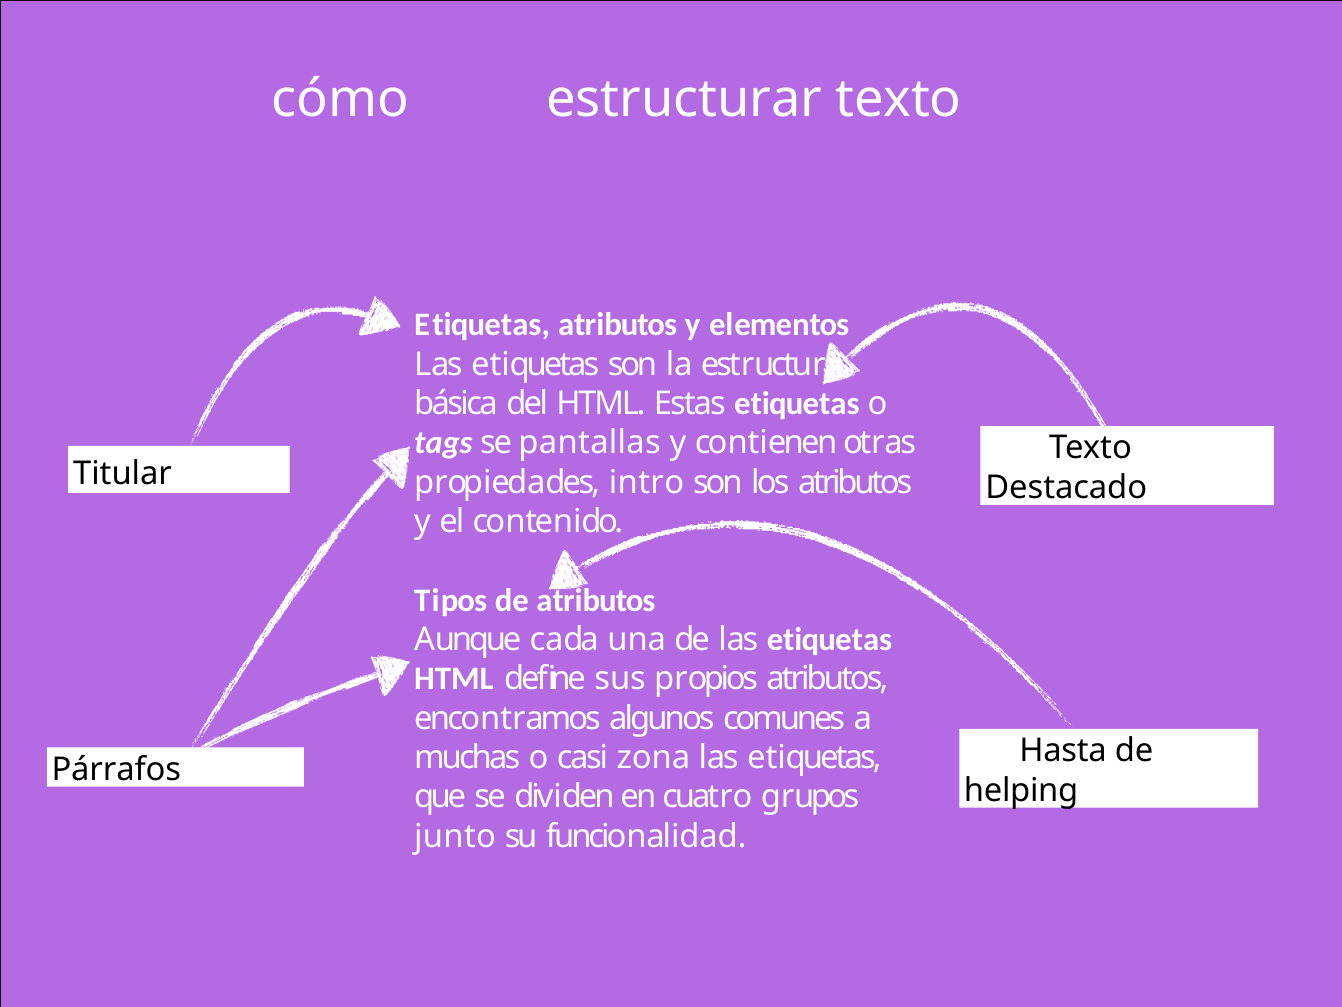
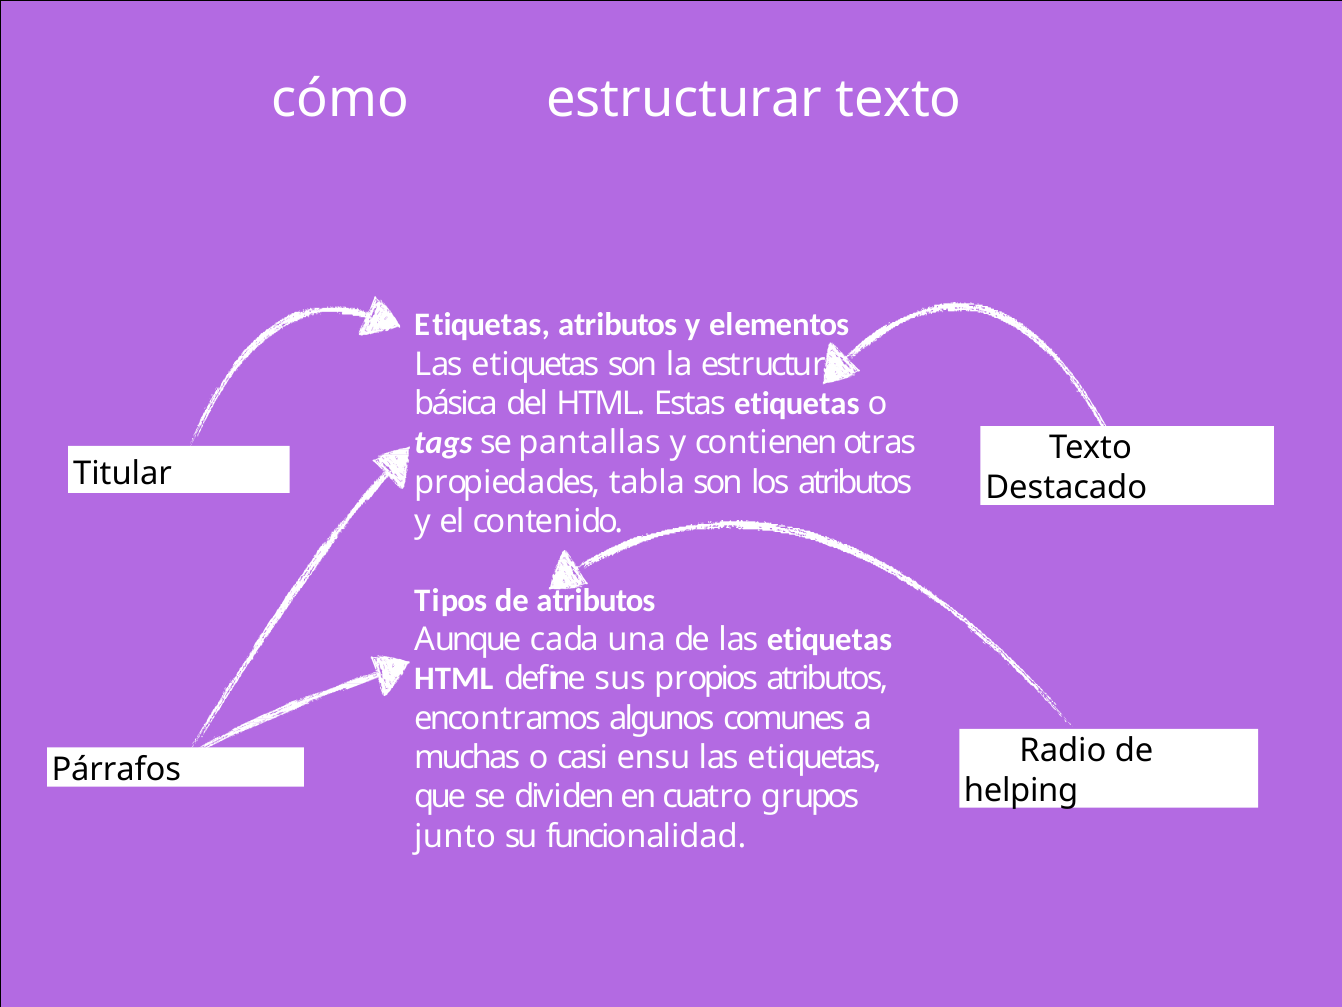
intro: intro -> tabla (647, 482)
Hasta: Hasta -> Radio (1063, 751)
zona: zona -> ensu (653, 757)
